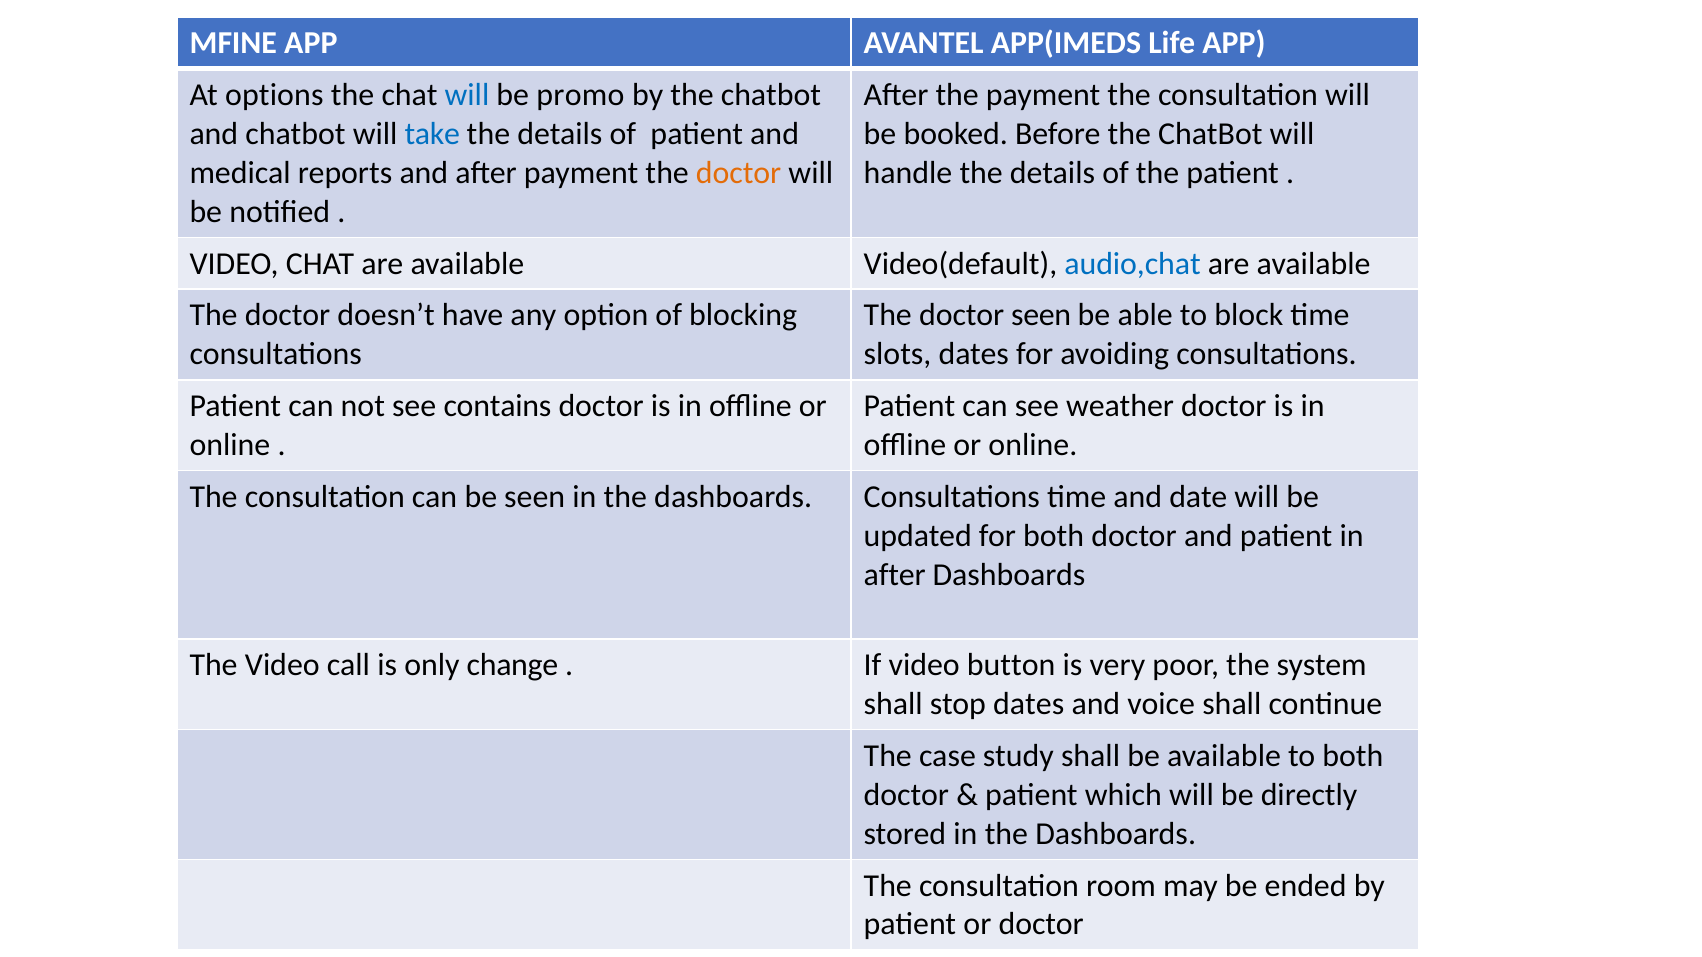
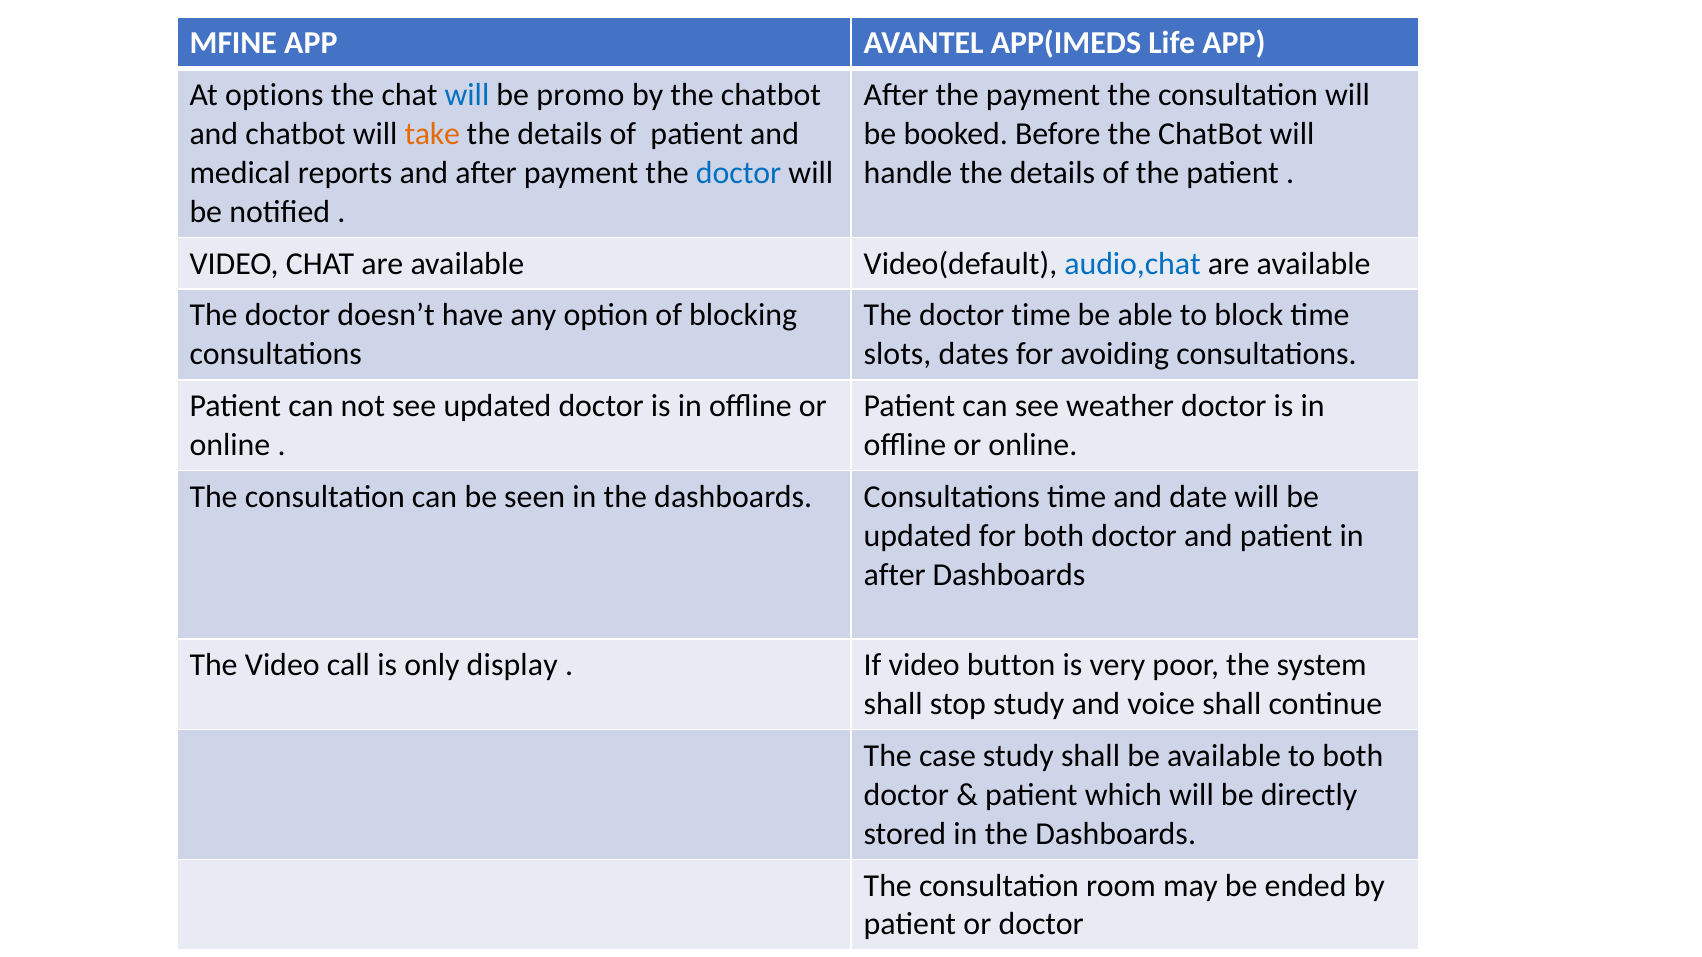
take colour: blue -> orange (432, 134)
doctor colour: orange -> blue (739, 173)
doctor seen: seen -> time (1041, 315)
see contains: contains -> updated (497, 406)
change: change -> display (512, 666)
stop dates: dates -> study (1029, 704)
